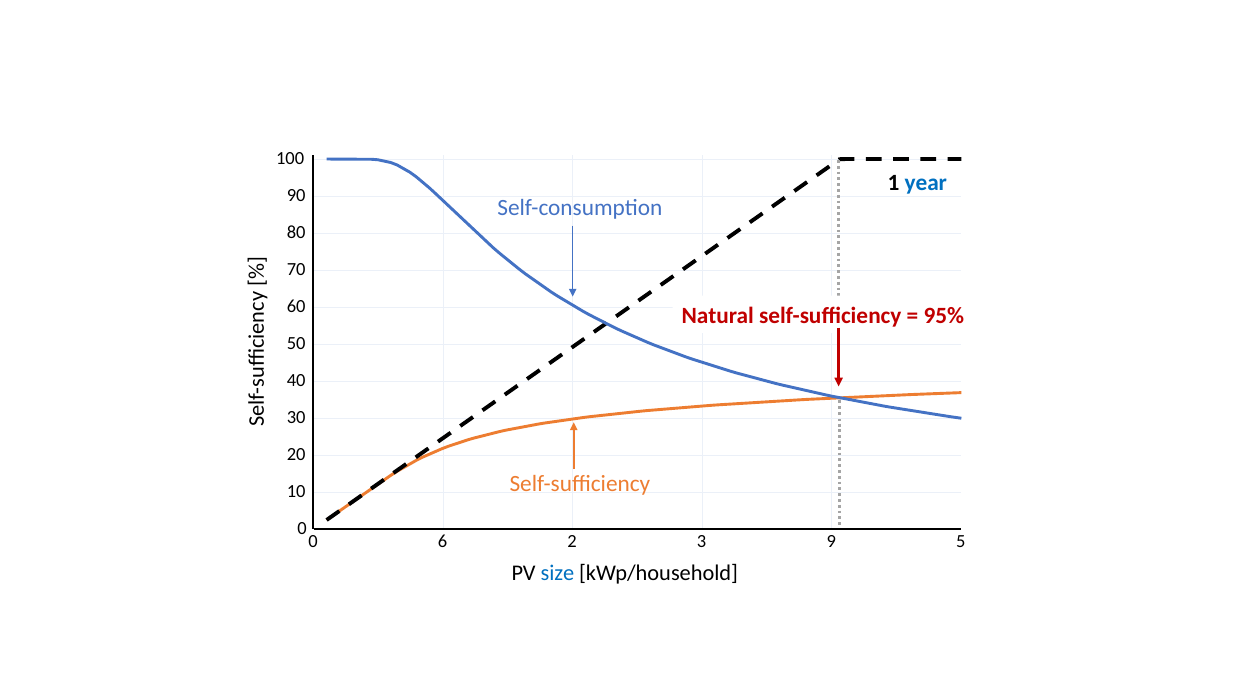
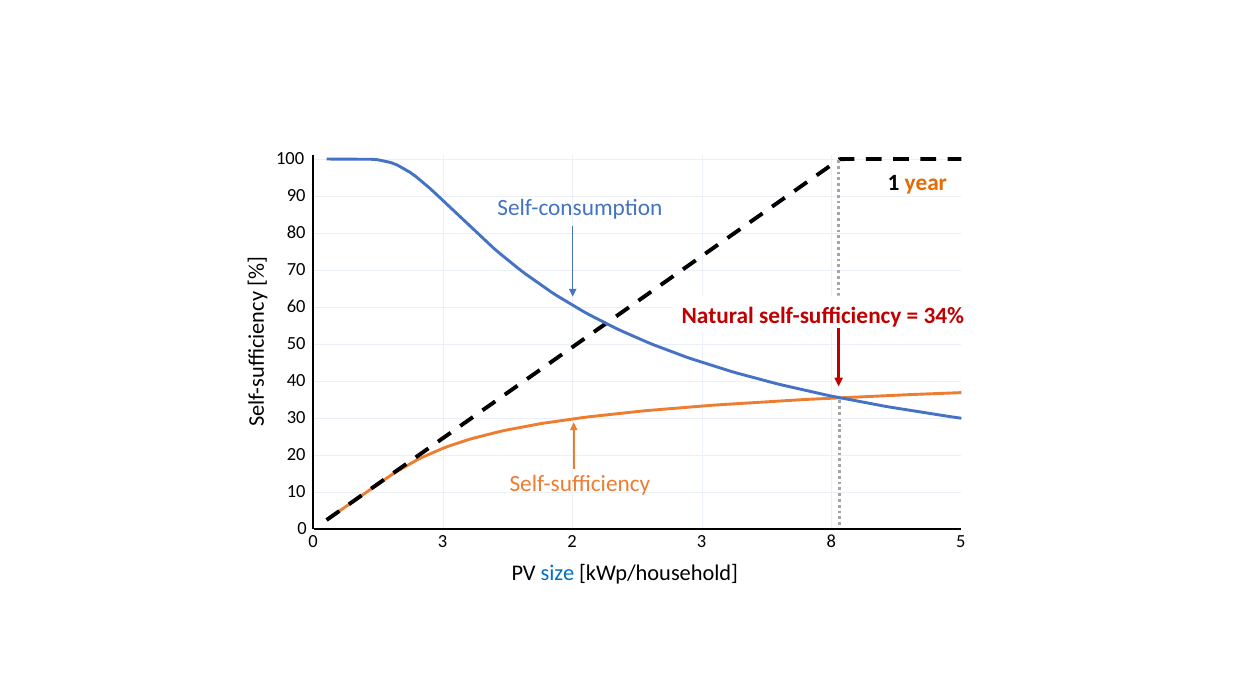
year colour: blue -> orange (926, 183)
95%: 95% -> 34% (944, 316)
0 6: 6 -> 3 (443, 541)
9: 9 -> 8 (831, 541)
